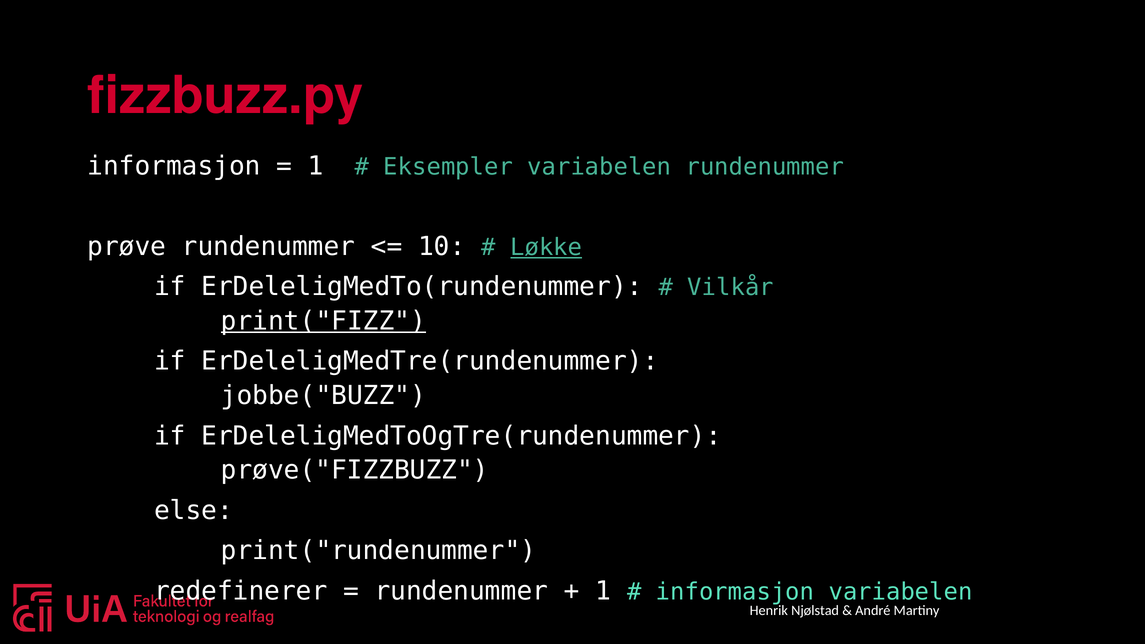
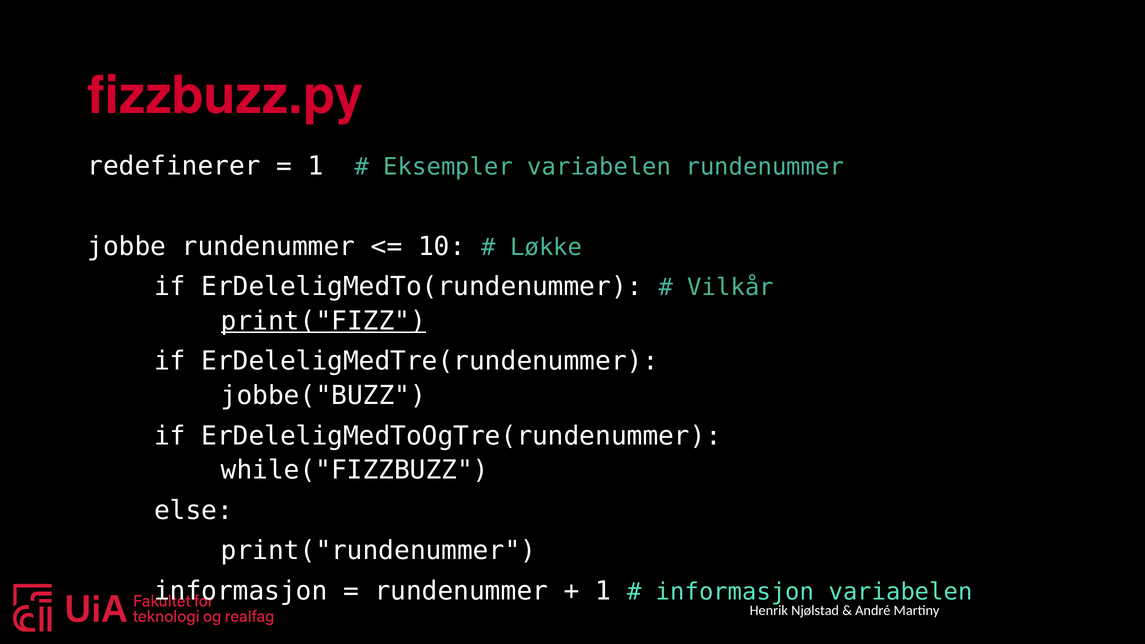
informasjon: informasjon -> redefinerer (174, 166)
prøve: prøve -> jobbe (127, 247)
Løkke underline: present -> none (546, 247)
prøve("FIZZBUZZ: prøve("FIZZBUZZ -> while("FIZZBUZZ (355, 470)
redefinerer: redefinerer -> informasjon (241, 591)
